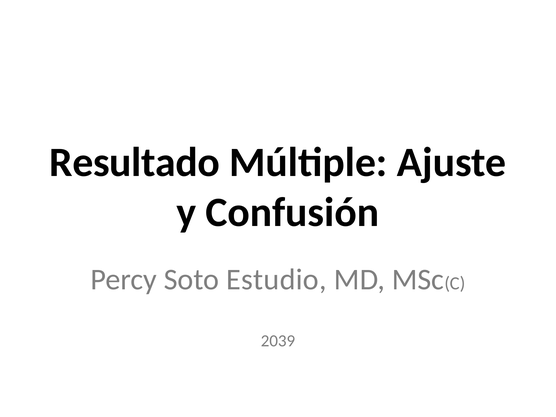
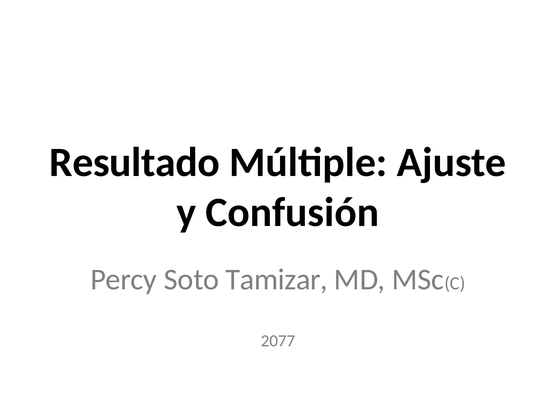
Estudio: Estudio -> Tamizar (277, 280)
2039: 2039 -> 2077 (278, 341)
